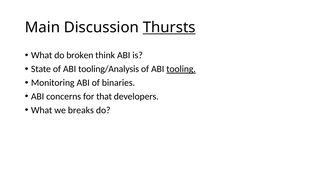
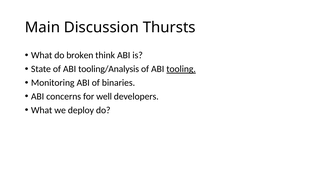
Thursts underline: present -> none (169, 27)
that: that -> well (104, 96)
breaks: breaks -> deploy (81, 110)
